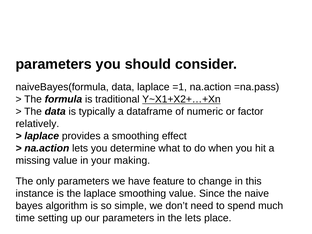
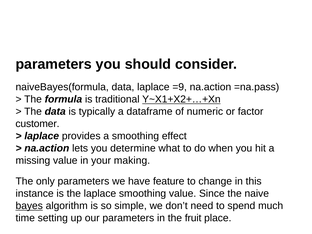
=1: =1 -> =9 (180, 87)
relatively: relatively -> customer (37, 124)
bayes underline: none -> present (29, 206)
the lets: lets -> fruit (193, 218)
